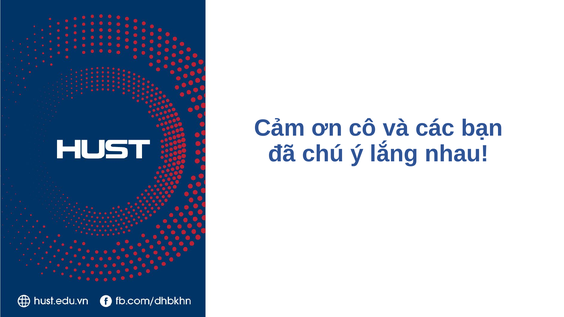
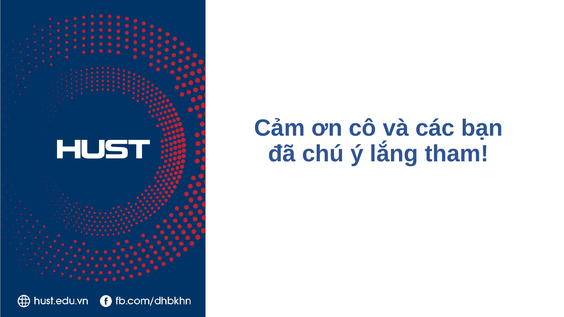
nhau: nhau -> tham (457, 154)
